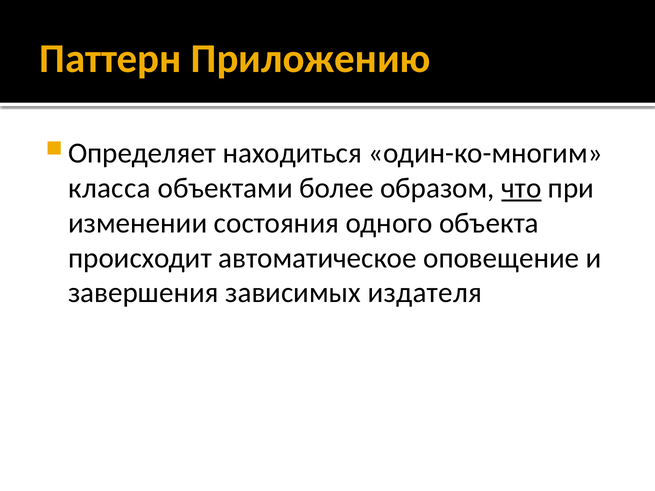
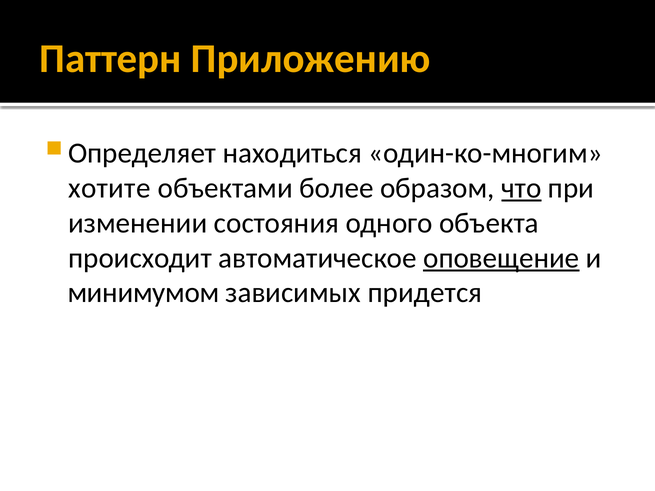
класса: класса -> хотите (109, 188)
оповещение underline: none -> present (501, 258)
завершения: завершения -> минимумом (144, 293)
издателя: издателя -> придется (425, 293)
